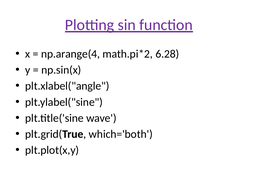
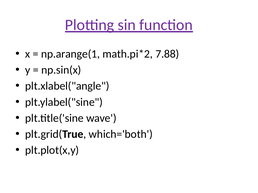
np.arange(4: np.arange(4 -> np.arange(1 (70, 54)
6.28: 6.28 -> 7.88 (167, 54)
